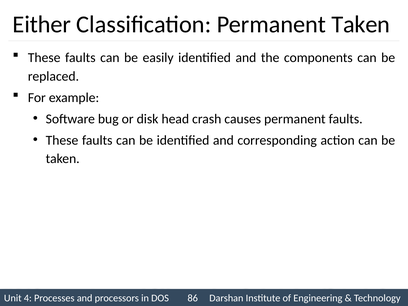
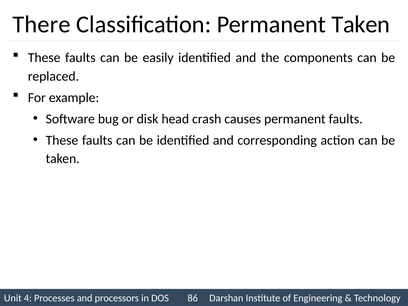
Either: Either -> There (42, 24)
